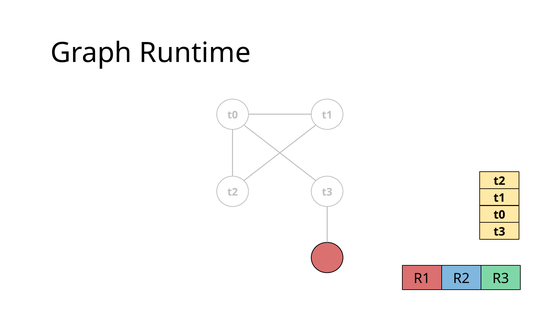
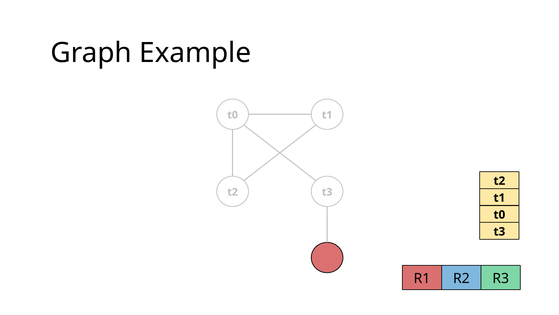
Runtime: Runtime -> Example (195, 53)
